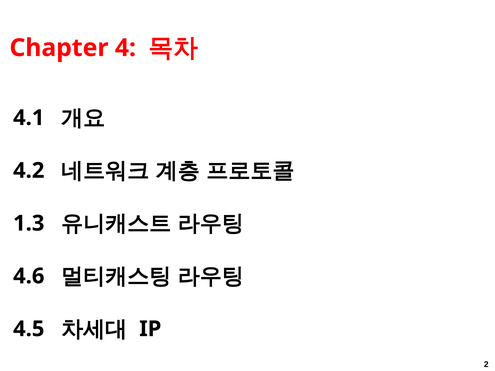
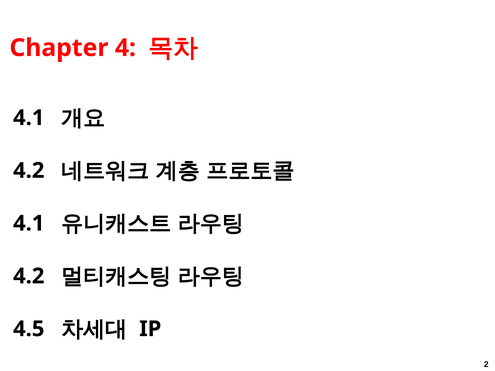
1.3: 1.3 -> 4.1 (29, 223)
4.6: 4.6 -> 4.2 (29, 276)
